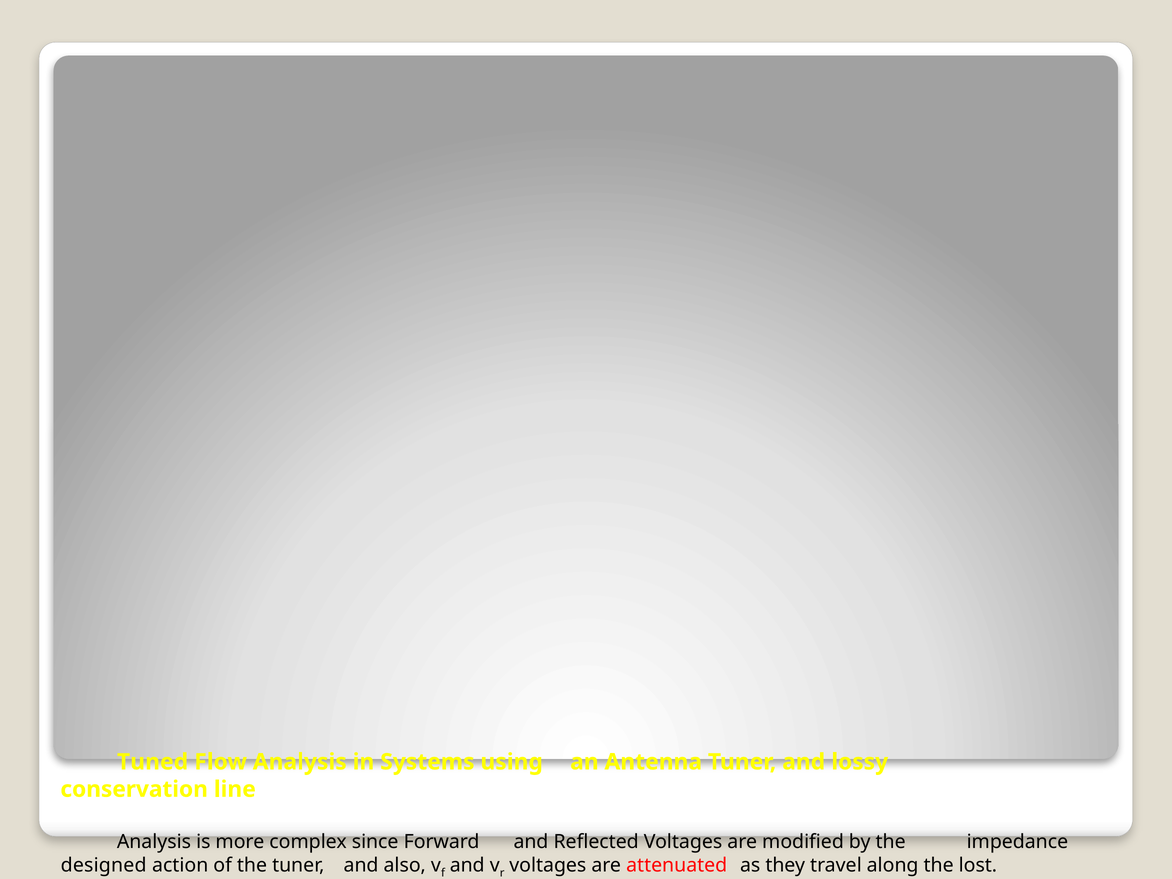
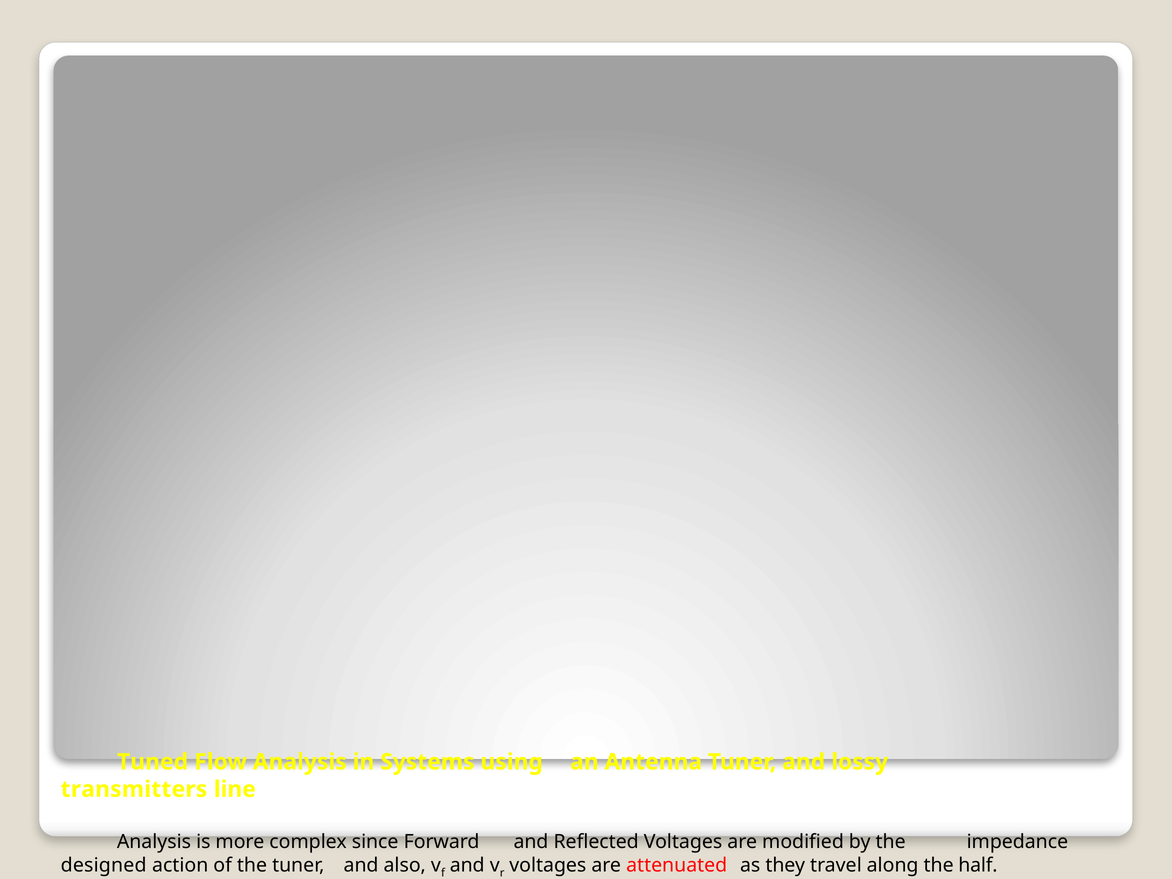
conservation: conservation -> transmitters (134, 789)
lost: lost -> half (978, 865)
